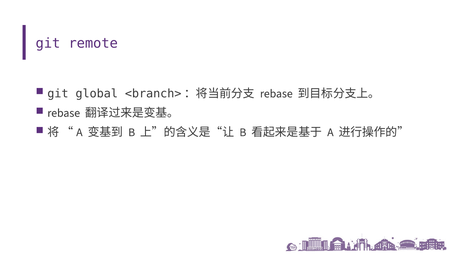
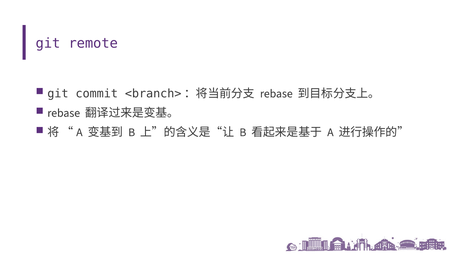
global: global -> commit (97, 93)
